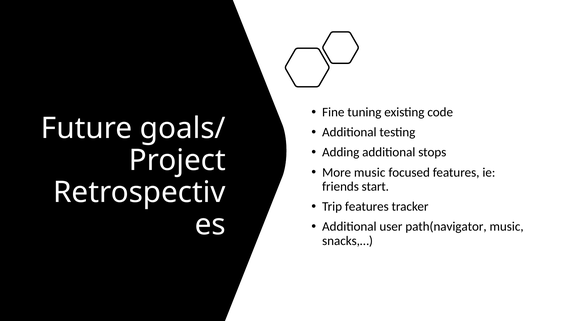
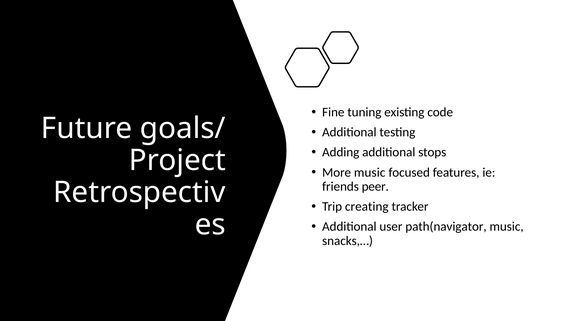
start: start -> peer (375, 186)
Trip features: features -> creating (367, 206)
